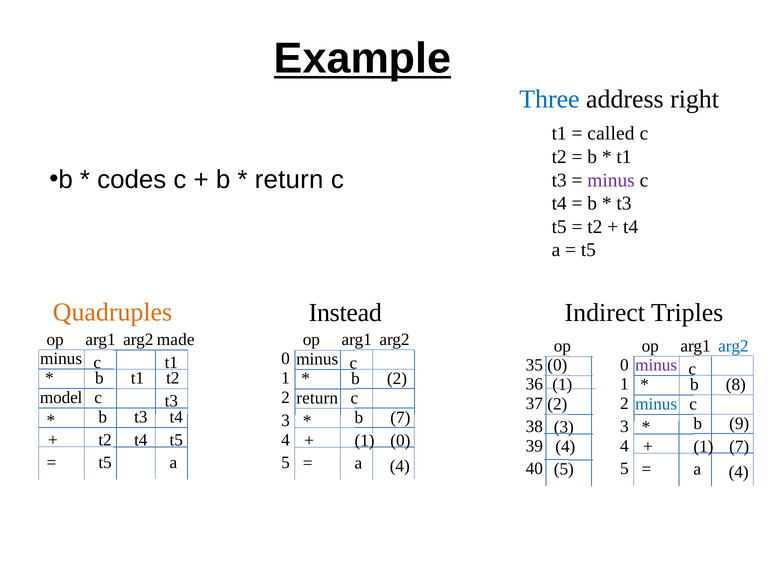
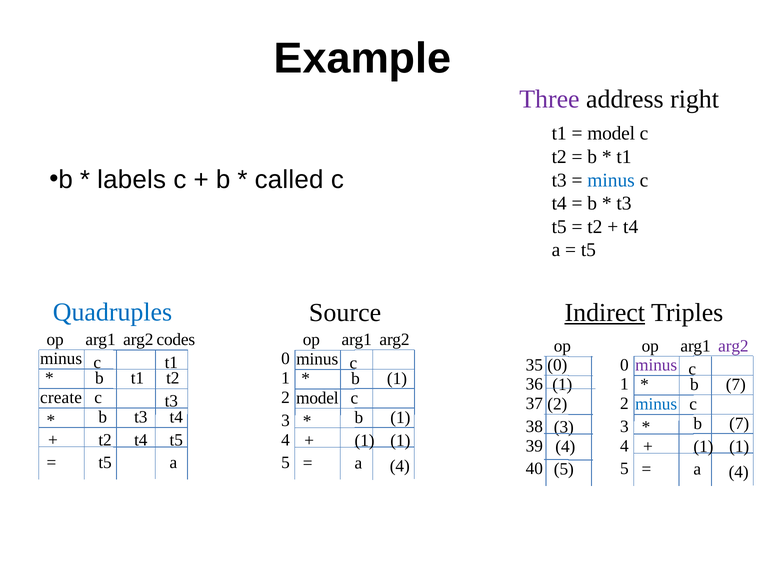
Example underline: present -> none (363, 59)
Three colour: blue -> purple (549, 99)
called: called -> model (611, 133)
codes: codes -> labels (132, 180)
return: return -> called (289, 180)
minus colour: purple -> blue (611, 180)
Quadruples colour: orange -> blue (113, 312)
Instead: Instead -> Source (345, 313)
Indirect underline: none -> present (605, 313)
made: made -> codes (176, 339)
arg2 colour: blue -> purple (733, 346)
2: 2 -> 1 (397, 378)
8: 8 -> 7 (736, 385)
model: model -> create (61, 397)
return: return -> model (317, 398)
7: 7 -> 1 (400, 417)
9: 9 -> 7 (739, 423)
0: 0 -> 1 (400, 440)
7: 7 -> 1 (739, 446)
